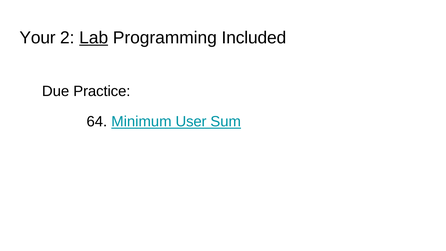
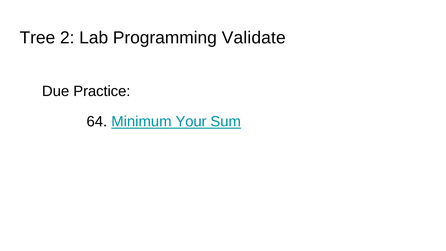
Your: Your -> Tree (37, 38)
Lab underline: present -> none (94, 38)
Included: Included -> Validate (254, 38)
User: User -> Your (191, 122)
